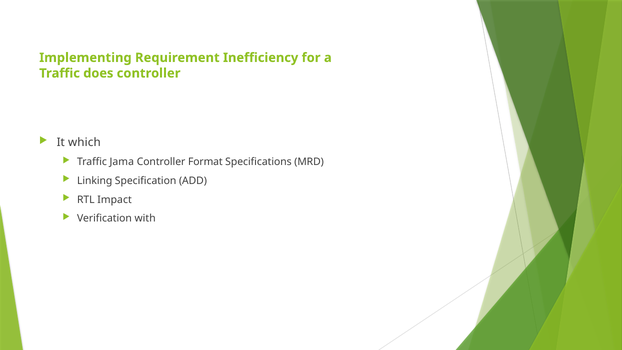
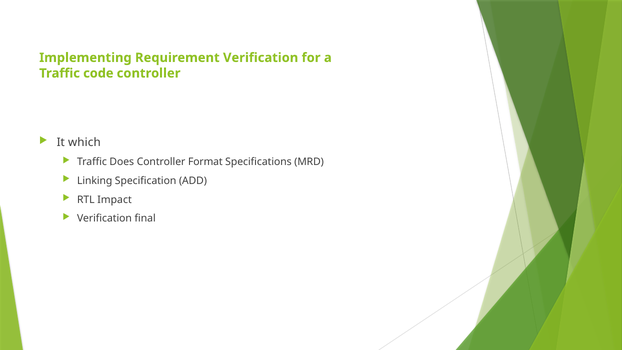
Requirement Inefficiency: Inefficiency -> Verification (261, 58)
does: does -> code (98, 73)
Jama: Jama -> Does (122, 162)
with: with -> final (145, 218)
